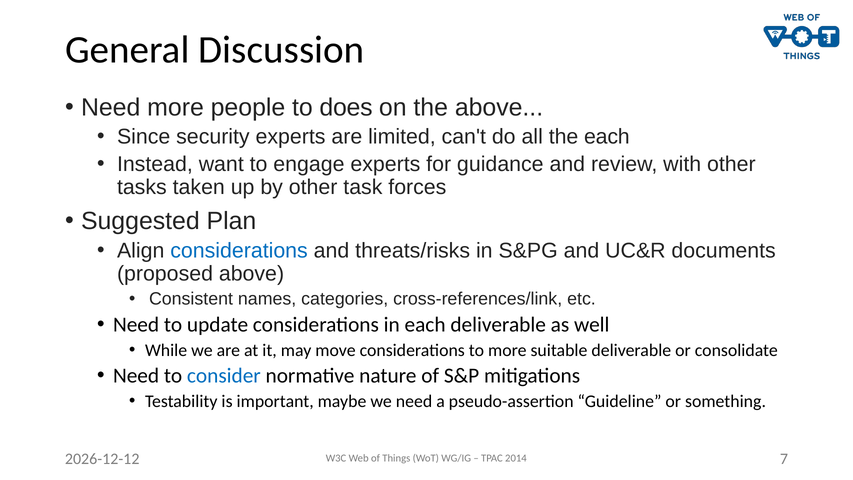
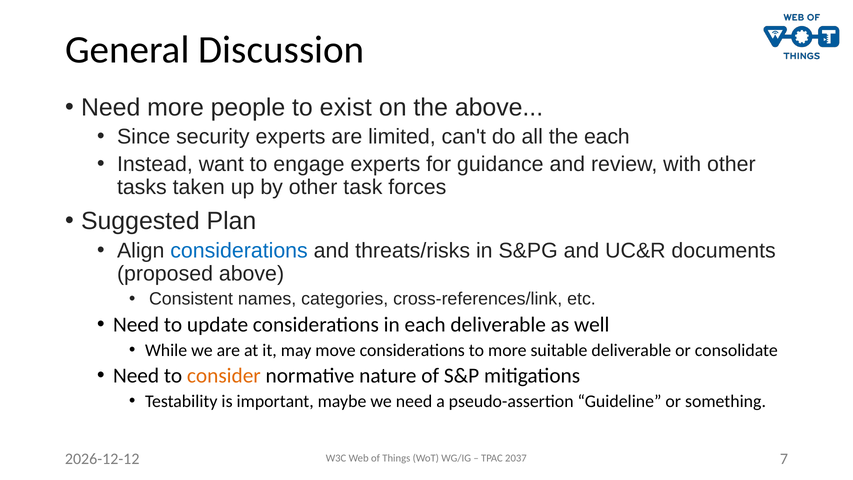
does: does -> exist (346, 107)
consider colour: blue -> orange (224, 376)
2014: 2014 -> 2037 (516, 458)
